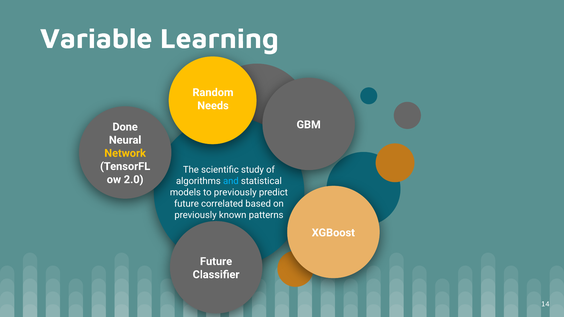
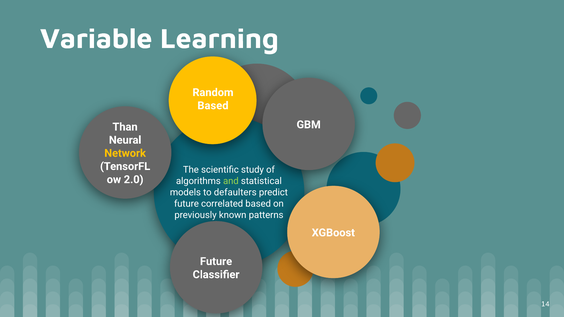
Needs: Needs -> Based (213, 106)
Done: Done -> Than (125, 127)
and colour: light blue -> light green (231, 181)
to previously: previously -> defaulters (235, 193)
